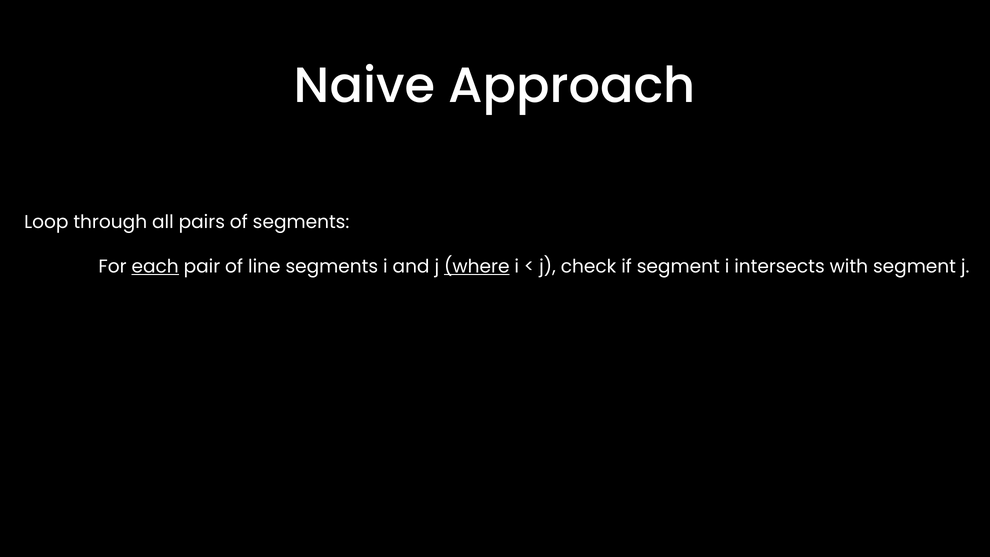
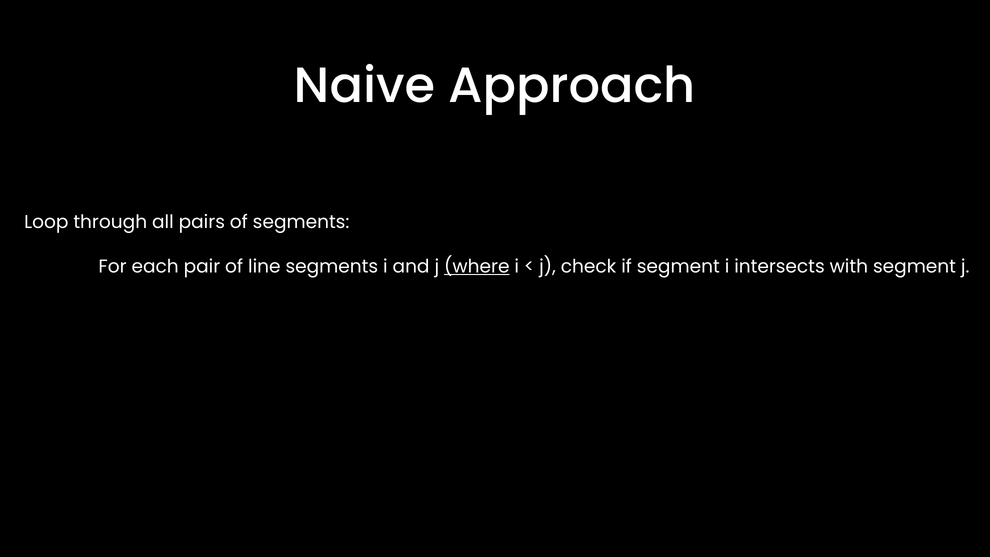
each underline: present -> none (155, 267)
